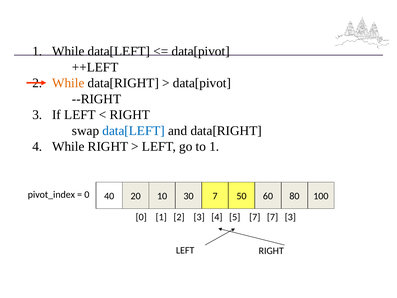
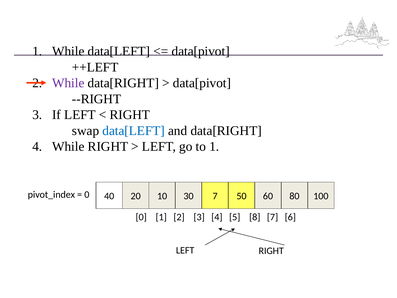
While colour: orange -> purple (68, 83)
5 7: 7 -> 8 (255, 217)
7 3: 3 -> 6 (290, 217)
